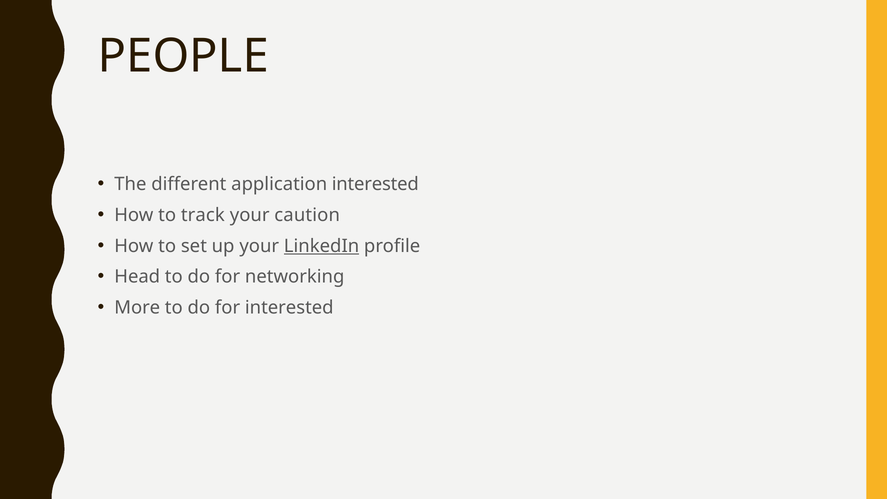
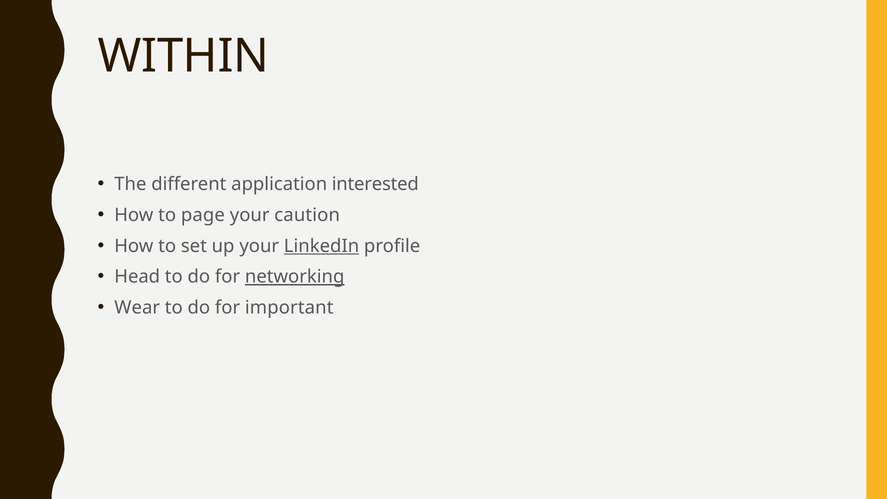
PEOPLE: PEOPLE -> WITHIN (183, 56)
track: track -> page (203, 215)
networking underline: none -> present (295, 277)
More: More -> Wear (137, 308)
for interested: interested -> important (289, 308)
